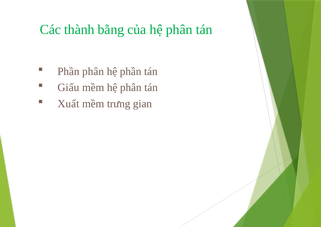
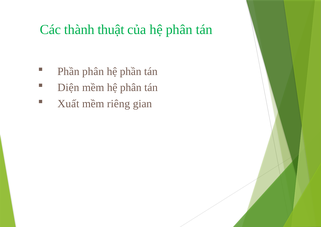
bằng: bằng -> thuật (111, 30)
Giấu: Giấu -> Diện (68, 87)
trưng: trưng -> riêng (119, 104)
